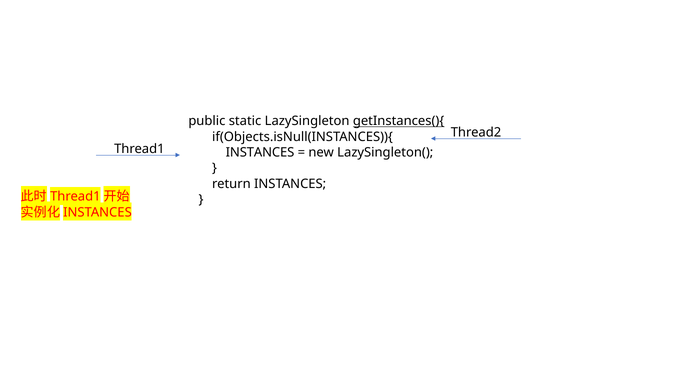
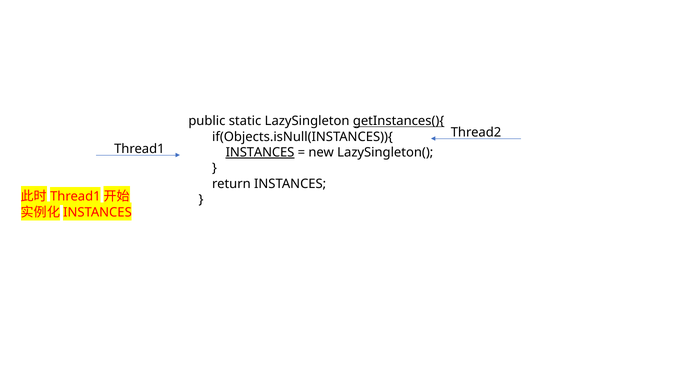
INSTANCES underline: none -> present (260, 152)
